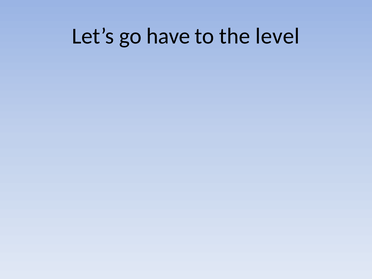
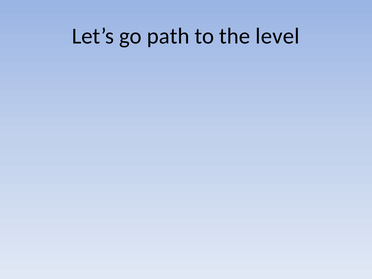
have: have -> path (168, 36)
